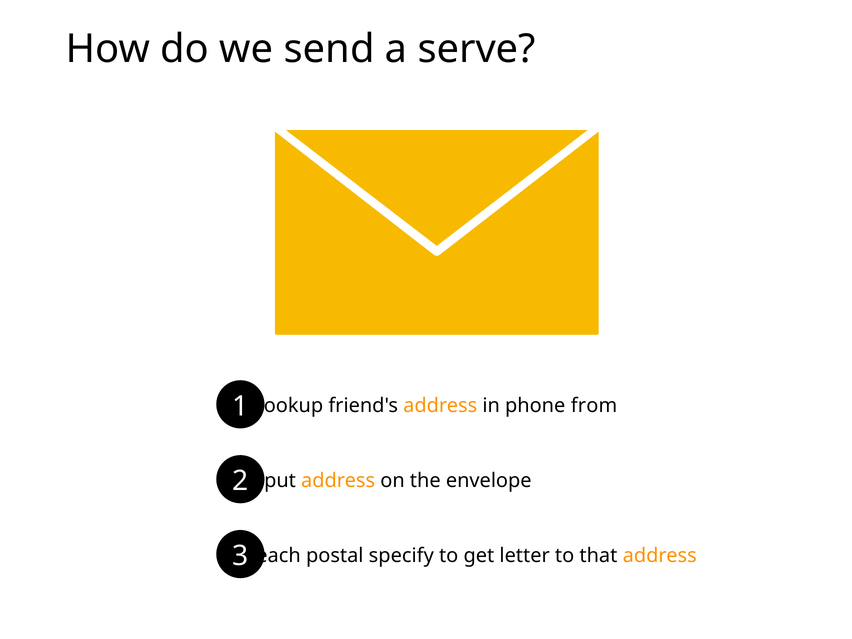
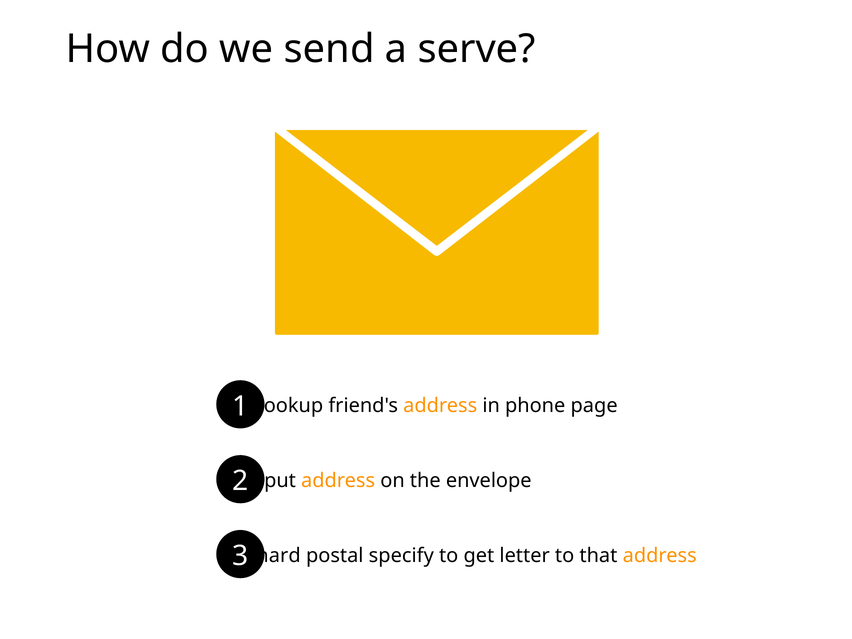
from: from -> page (594, 406)
each: each -> hard (279, 555)
